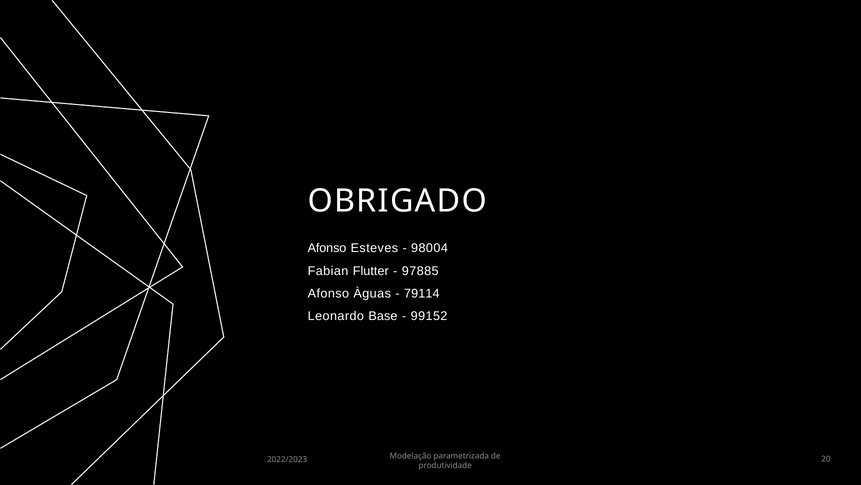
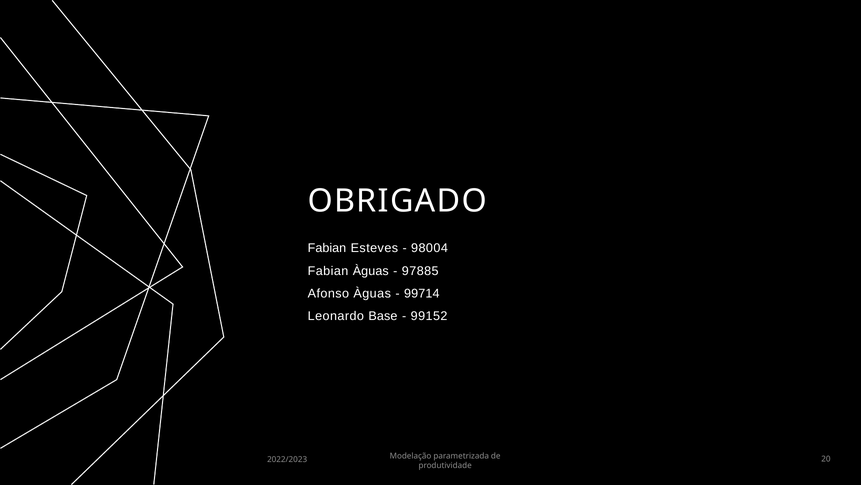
Afonso: Afonso -> Fabian (327, 248)
Fabian Flutter: Flutter -> Àguas (371, 271)
79114: 79114 -> 99714 (422, 293)
